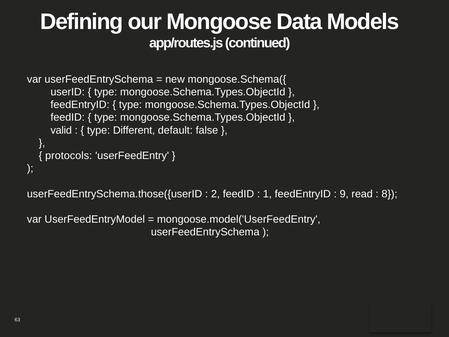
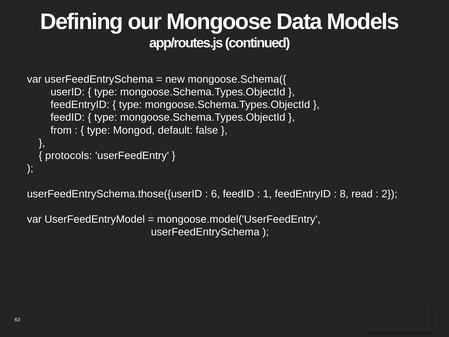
valid: valid -> from (61, 130)
Different: Different -> Mongod (134, 130)
2: 2 -> 6 (215, 194)
9: 9 -> 8 (344, 194)
8: 8 -> 2 (390, 194)
